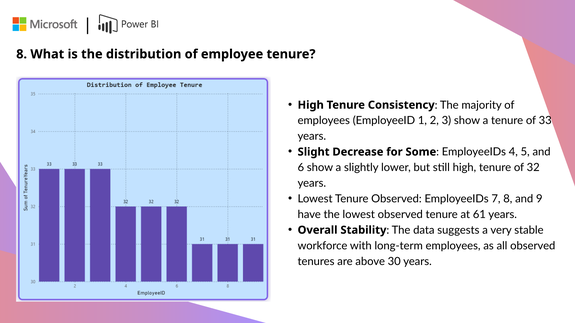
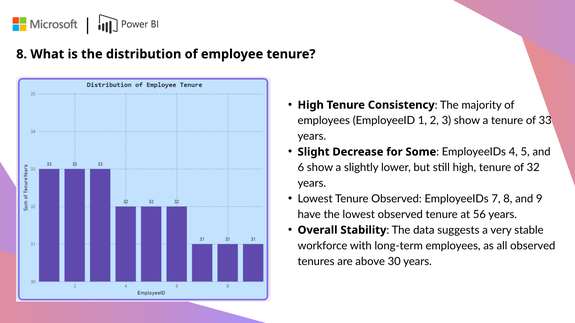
61: 61 -> 56 (479, 215)
